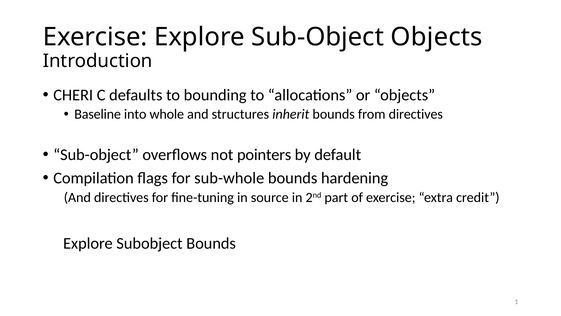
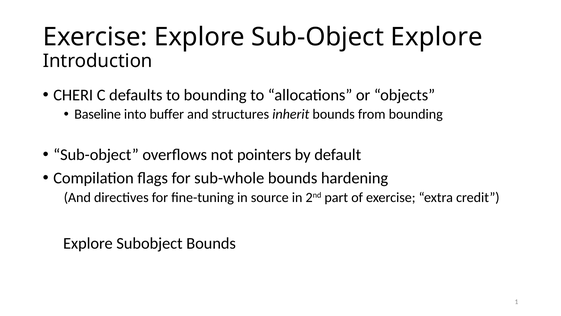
Sub-Object Objects: Objects -> Explore (437, 37)
whole: whole -> buffer (167, 114)
from directives: directives -> bounding (416, 114)
